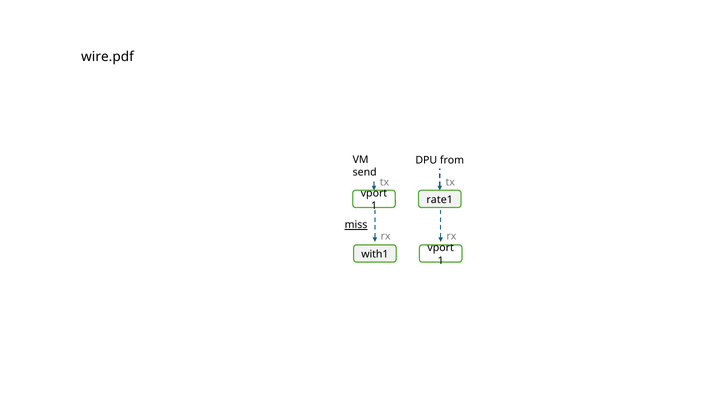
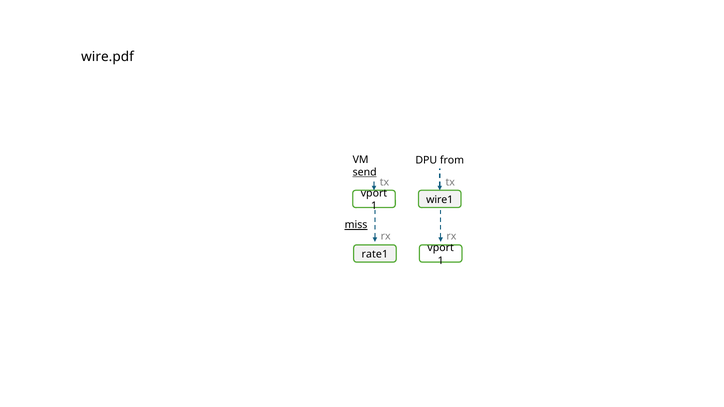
send underline: none -> present (365, 172)
rate1: rate1 -> wire1 (440, 200)
with1: with1 -> rate1 (375, 254)
